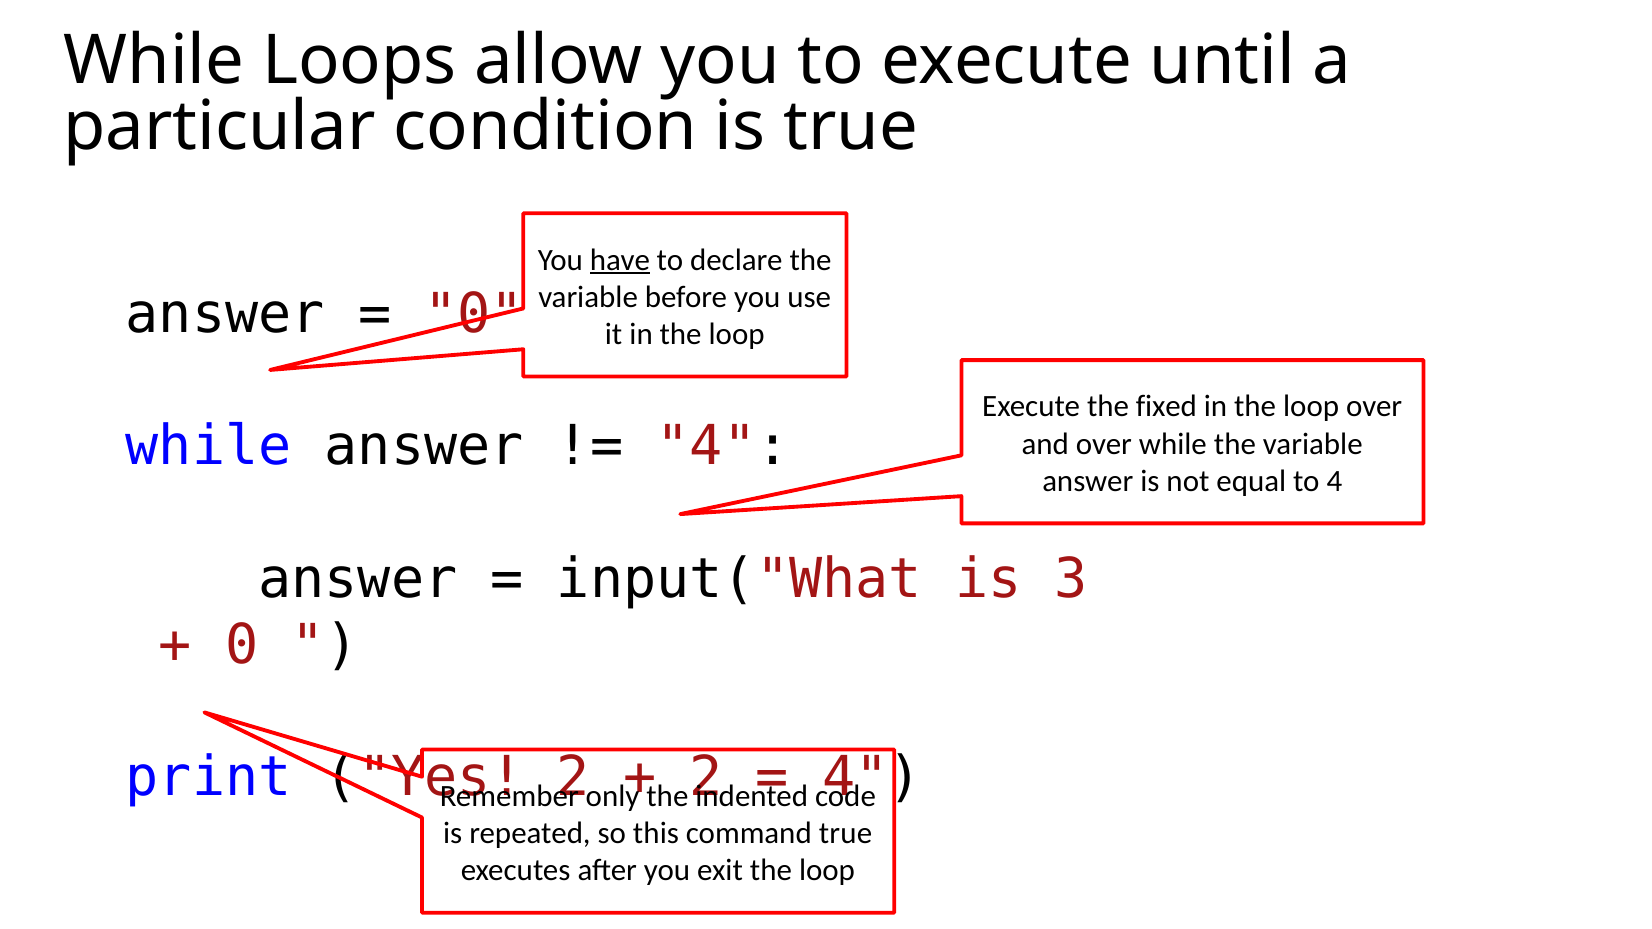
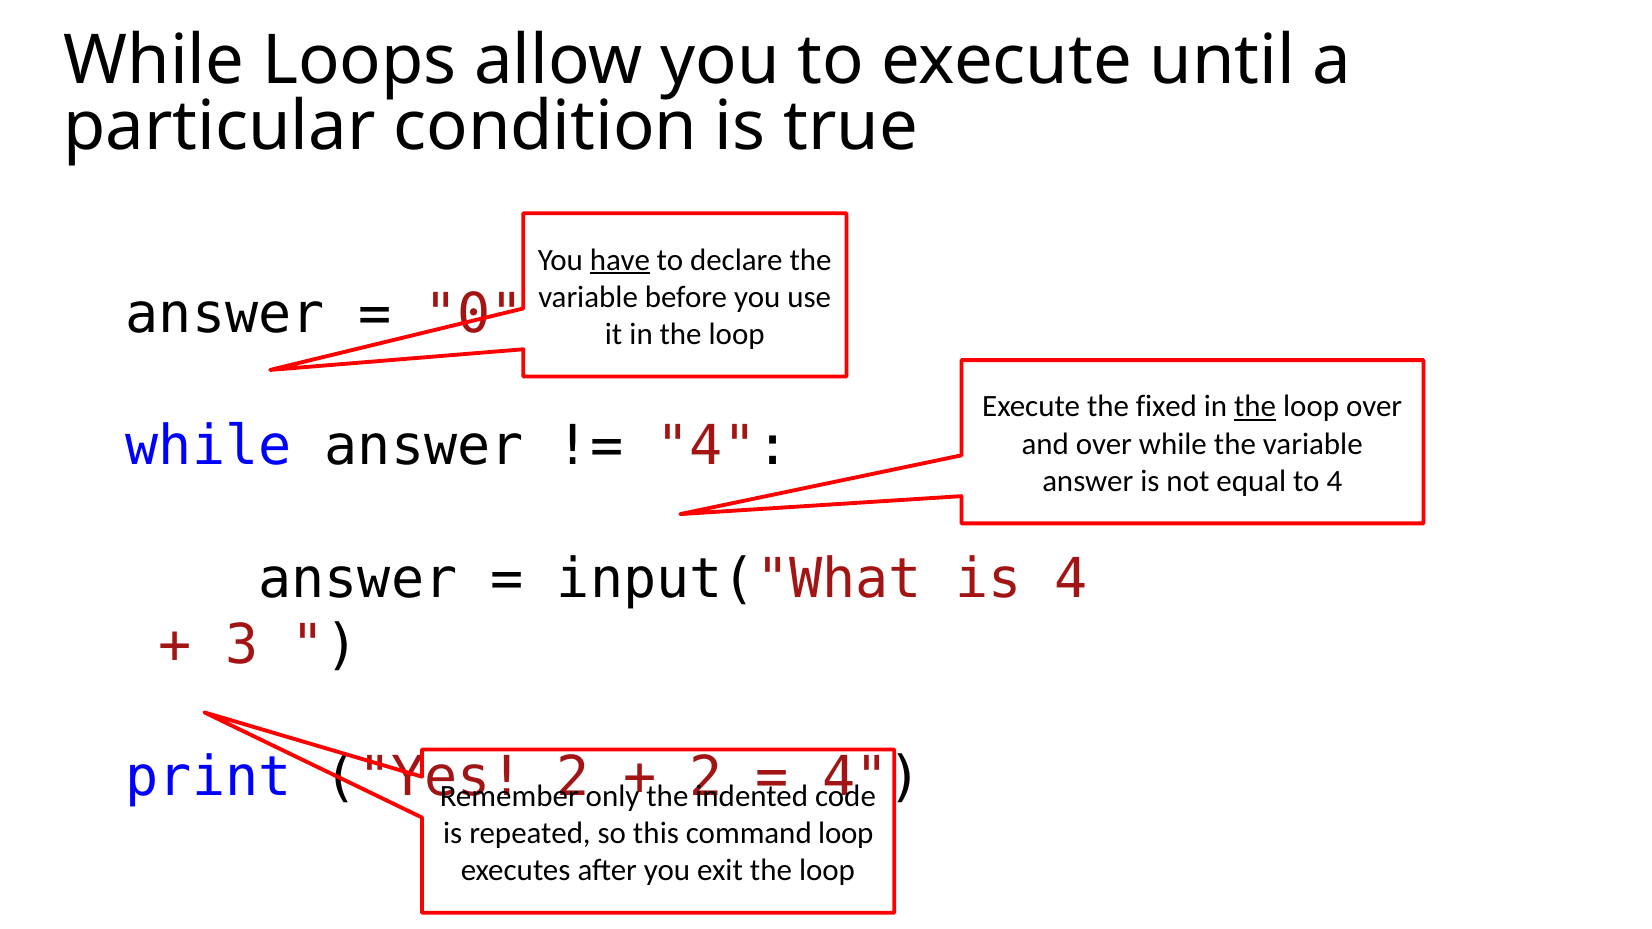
the underline: none -> present (1255, 407)
is 3: 3 -> 4 (1071, 579)
0: 0 -> 3 (242, 645)
command true: true -> loop (846, 834)
